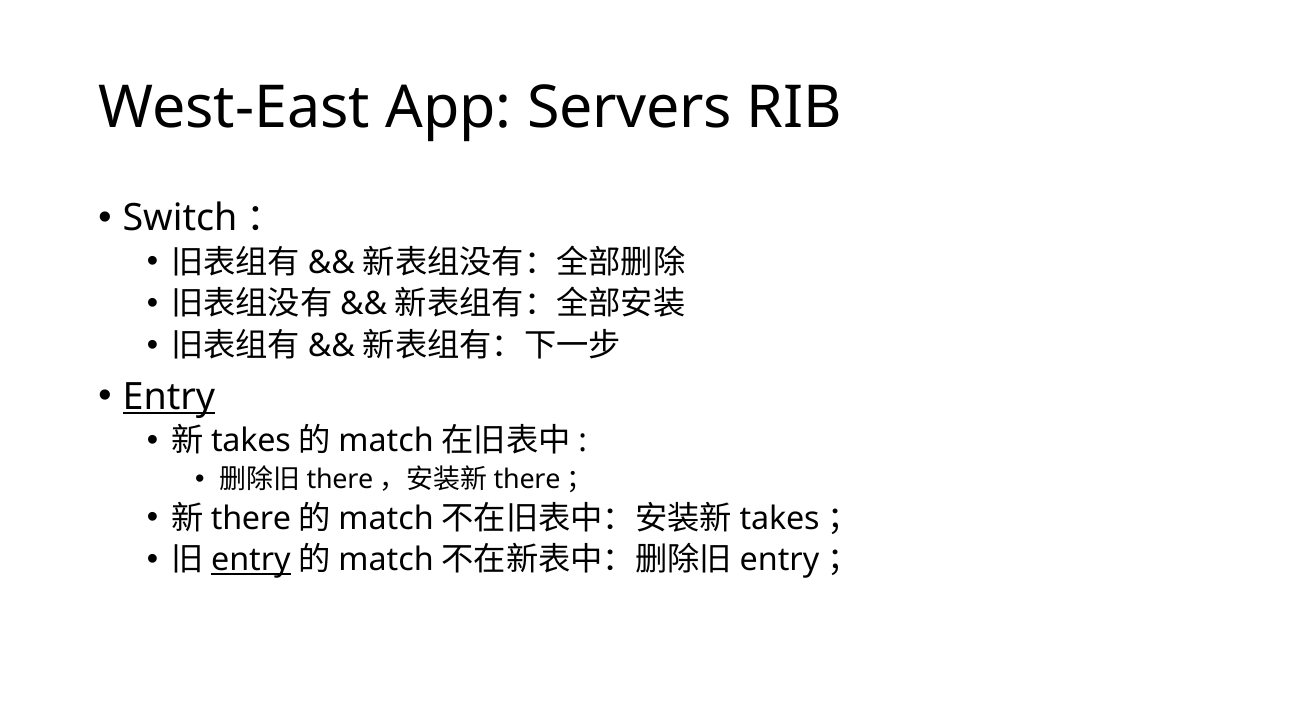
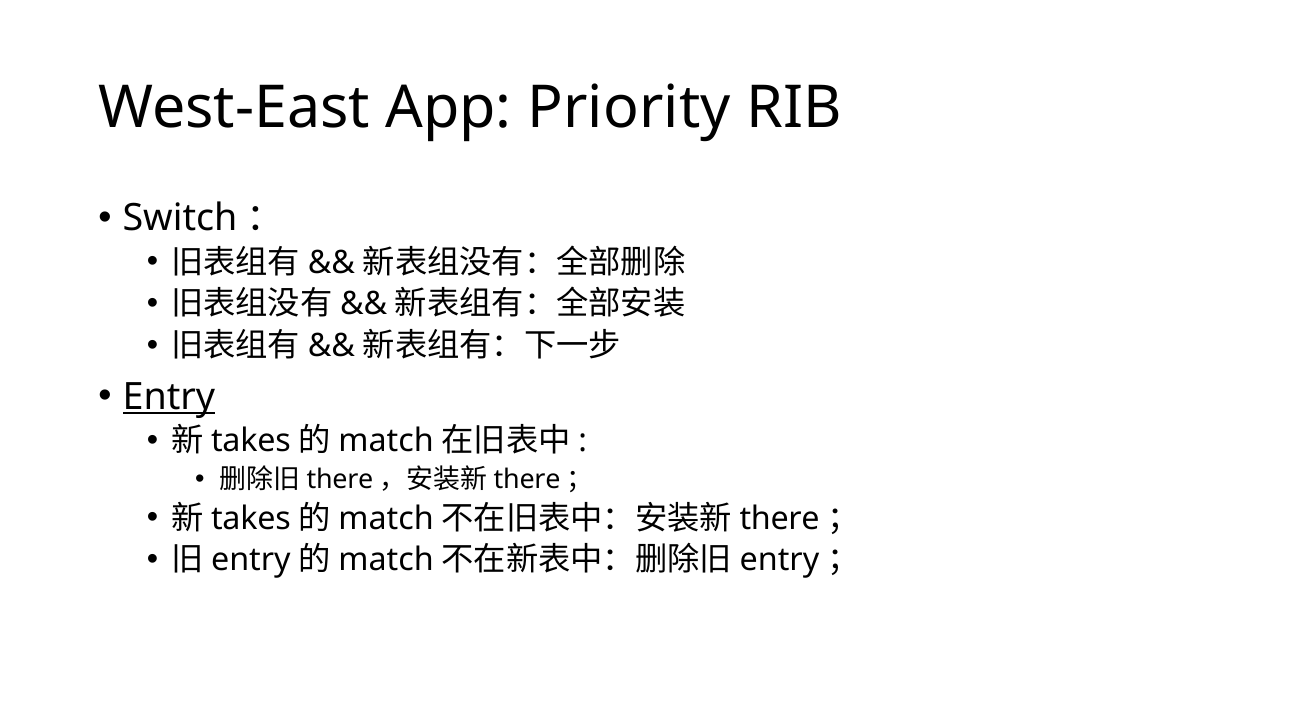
Servers: Servers -> Priority (629, 108)
there: there -> takes (251, 519)
takes: takes -> there (780, 519)
entry underline: present -> none (251, 560)
